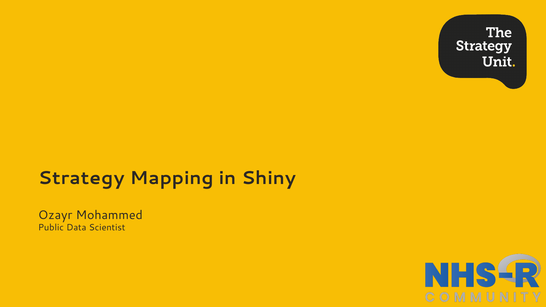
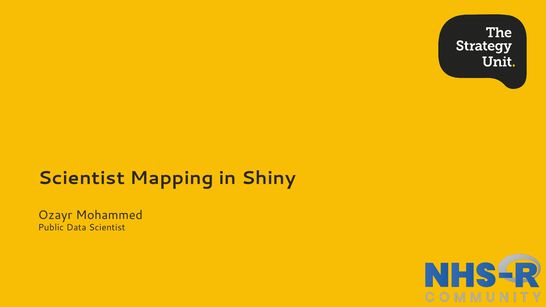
Strategy: Strategy -> Scientist (81, 178)
